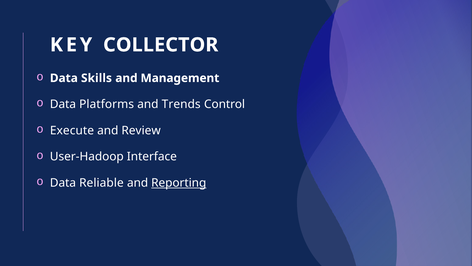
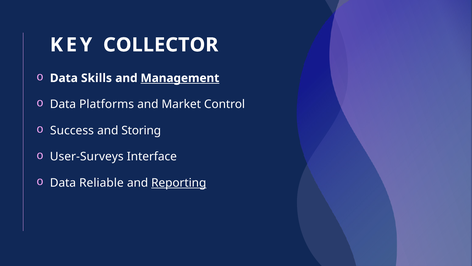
Management underline: none -> present (180, 78)
Trends: Trends -> Market (181, 104)
Execute: Execute -> Success (72, 130)
Review: Review -> Storing (141, 130)
User-Hadoop: User-Hadoop -> User-Surveys (87, 156)
